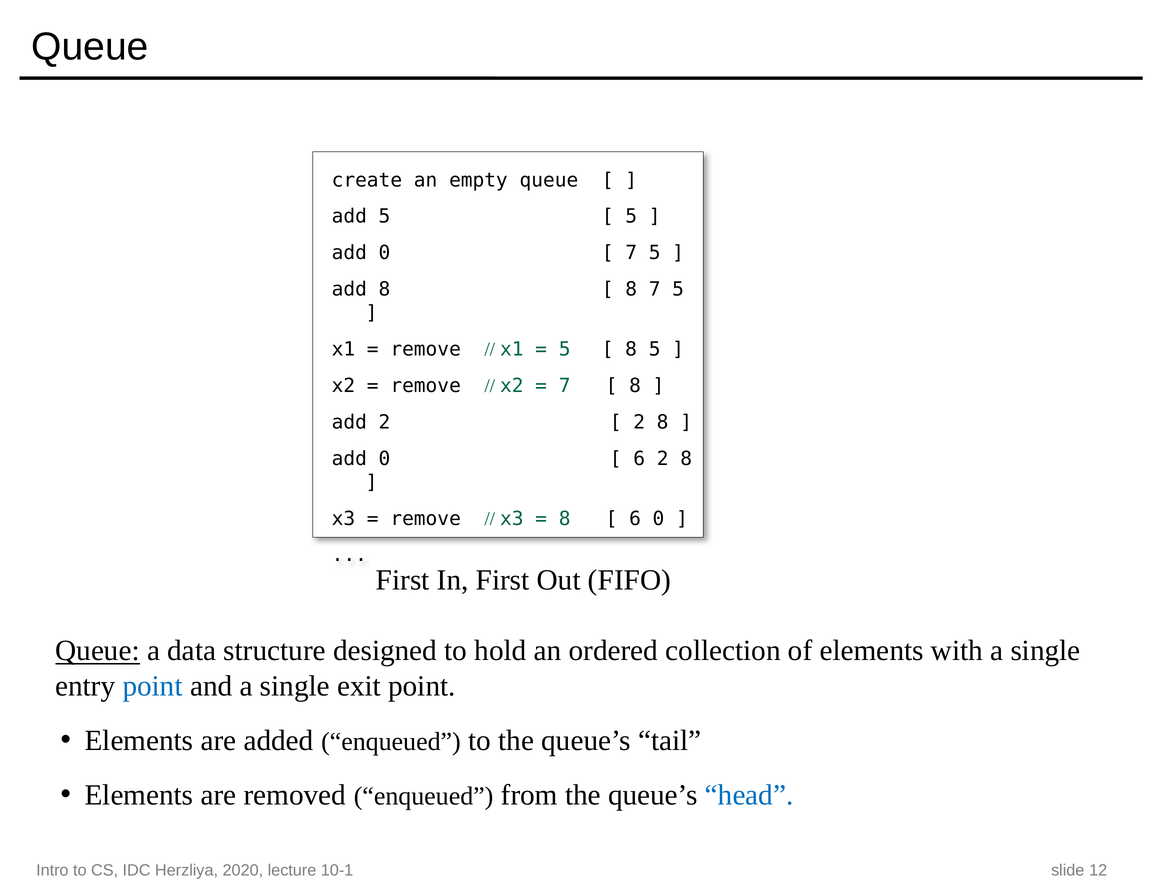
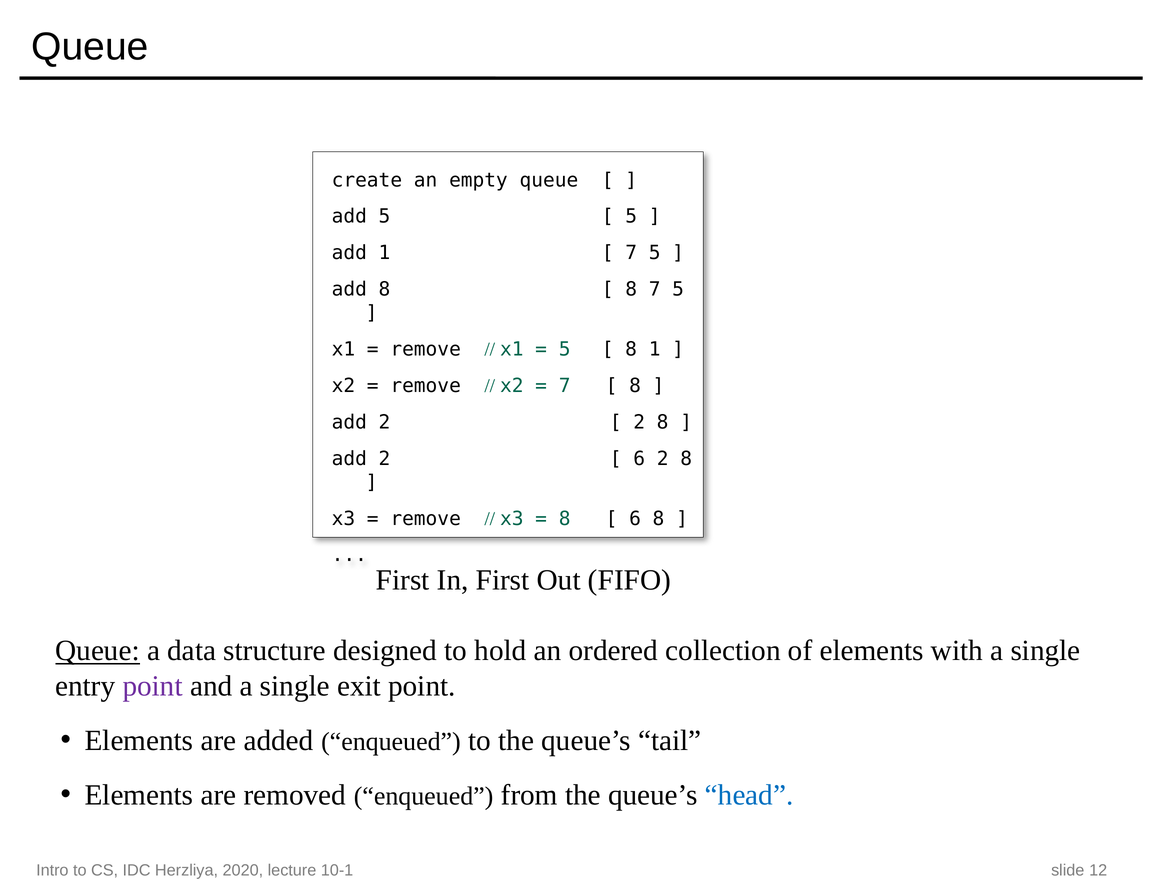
0: 0 -> 1 (384, 253)
8 5: 5 -> 1 (655, 349)
0: 0 -> 2 (384, 459)
6 0: 0 -> 8 (658, 519)
point colour: blue -> purple (153, 686)
